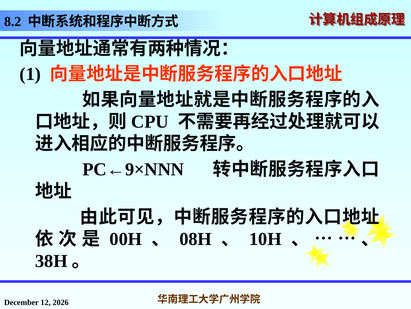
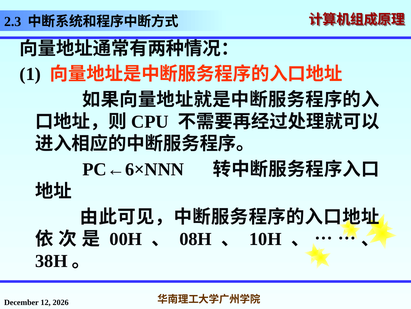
8.2: 8.2 -> 2.3 (13, 22)
PC←9×NNN: PC←9×NNN -> PC←6×NNN (133, 169)
